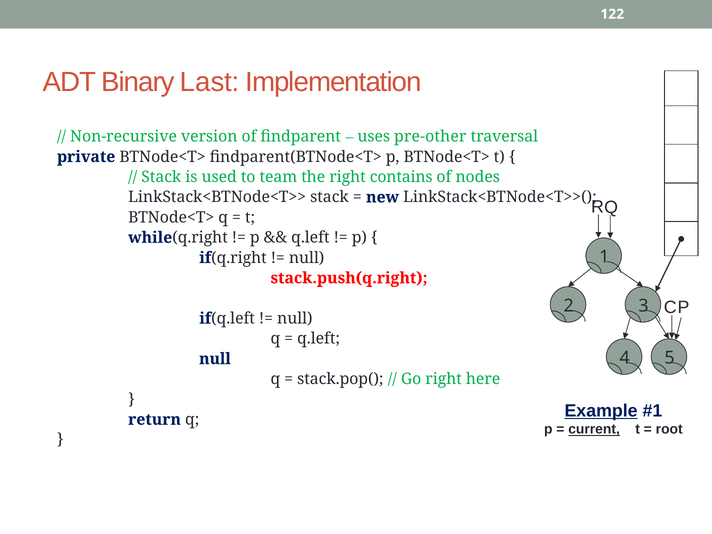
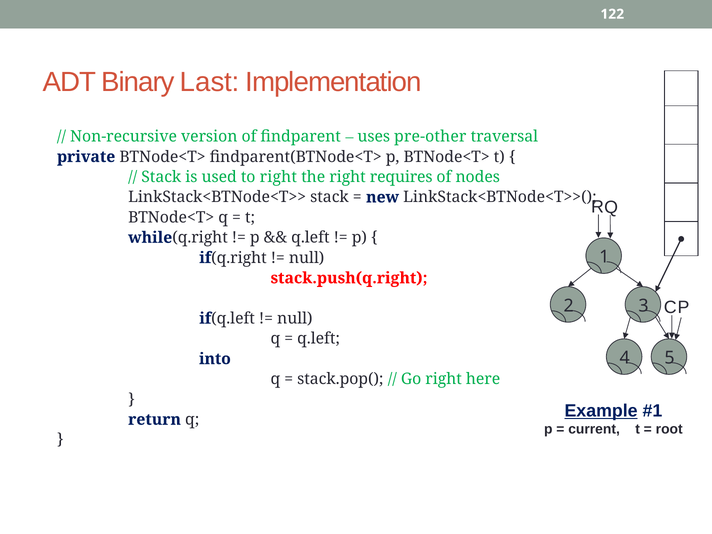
to team: team -> right (278, 177)
contains: contains -> requires (401, 177)
null: null -> into (215, 359)
current underline: present -> none (594, 429)
